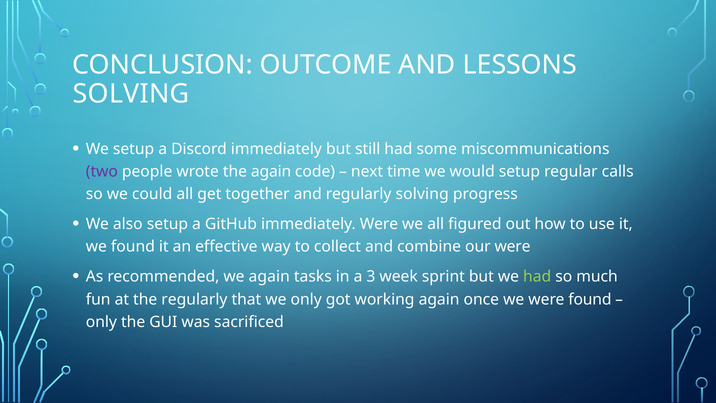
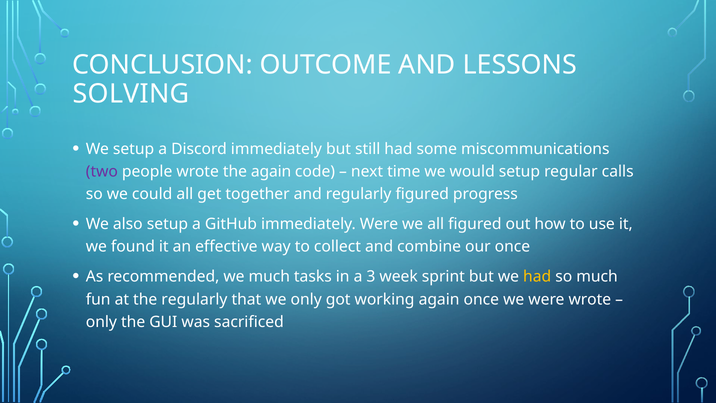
regularly solving: solving -> figured (422, 194)
our were: were -> once (512, 247)
we again: again -> much (269, 277)
had colour: light green -> yellow (537, 277)
were found: found -> wrote (590, 299)
